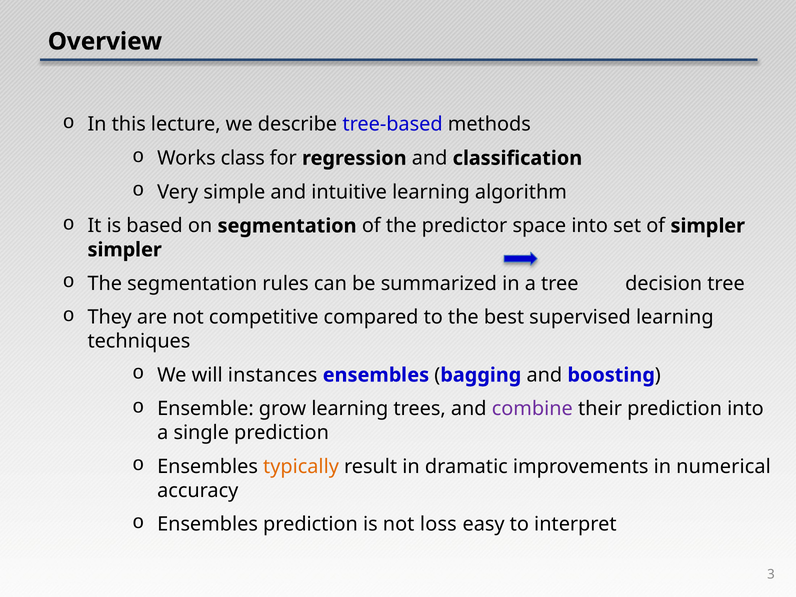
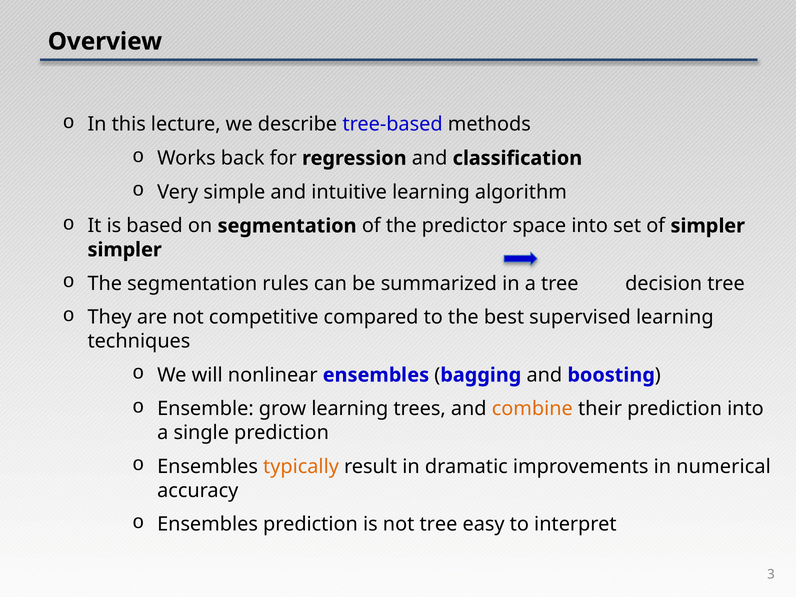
class: class -> back (243, 158)
instances: instances -> nonlinear (273, 375)
combine colour: purple -> orange (532, 409)
not loss: loss -> tree (438, 524)
